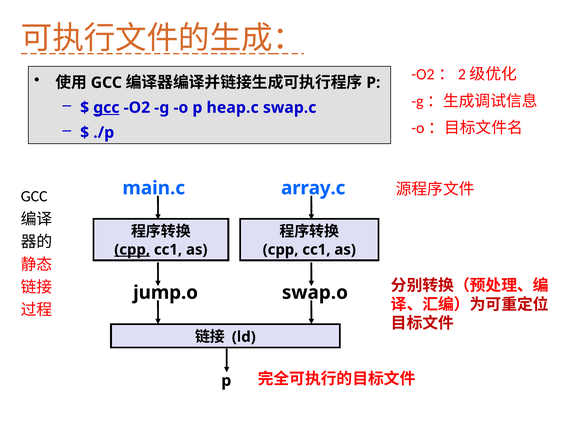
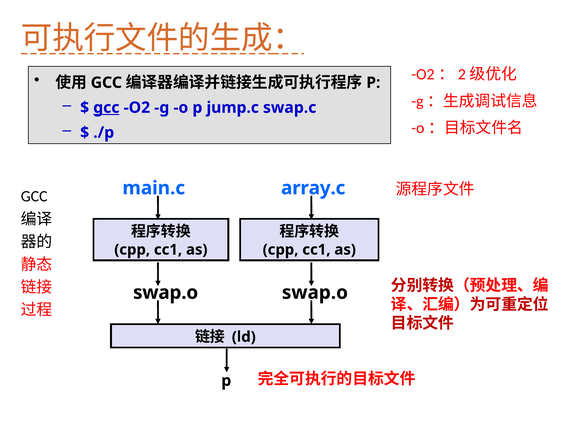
heap.c: heap.c -> jump.c (233, 107)
cpp underline: present -> none (132, 249)
jump.o: jump.o -> swap.o (166, 292)
